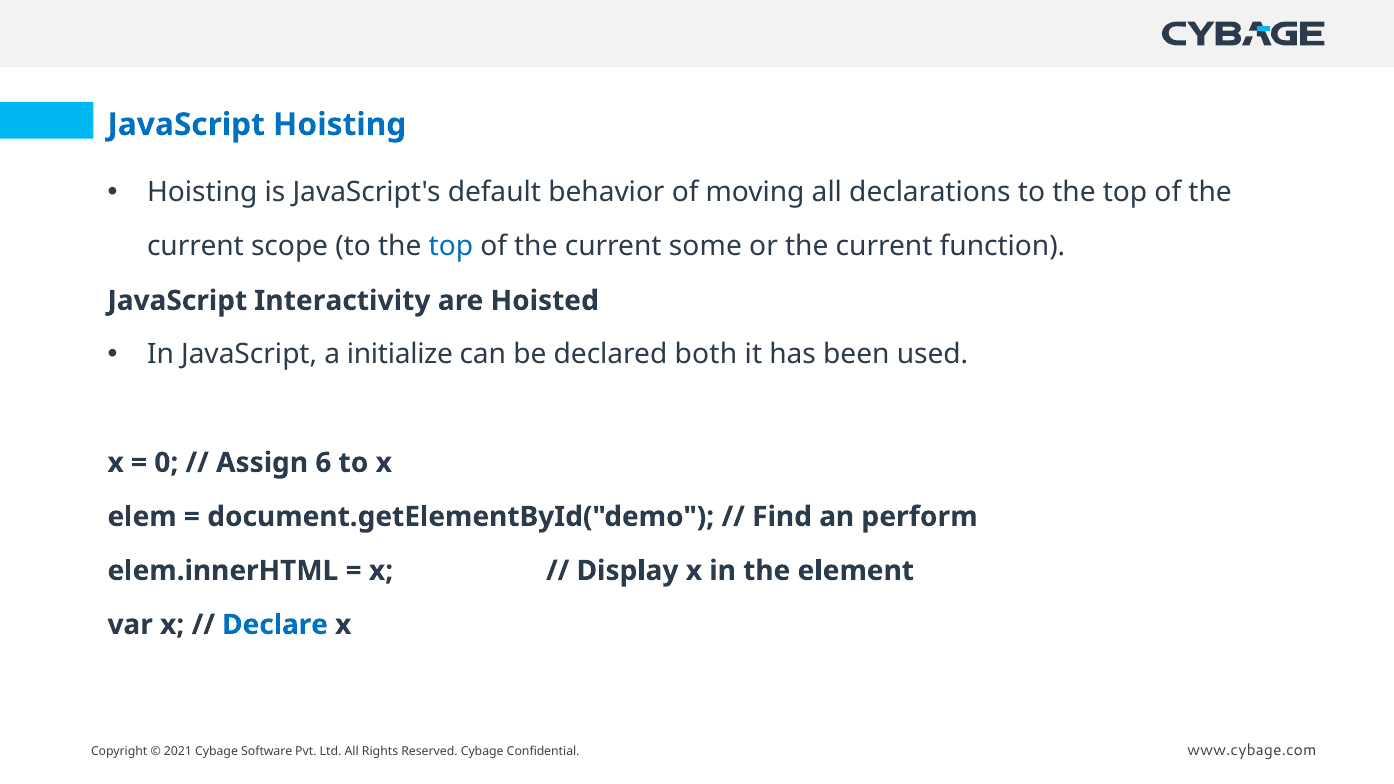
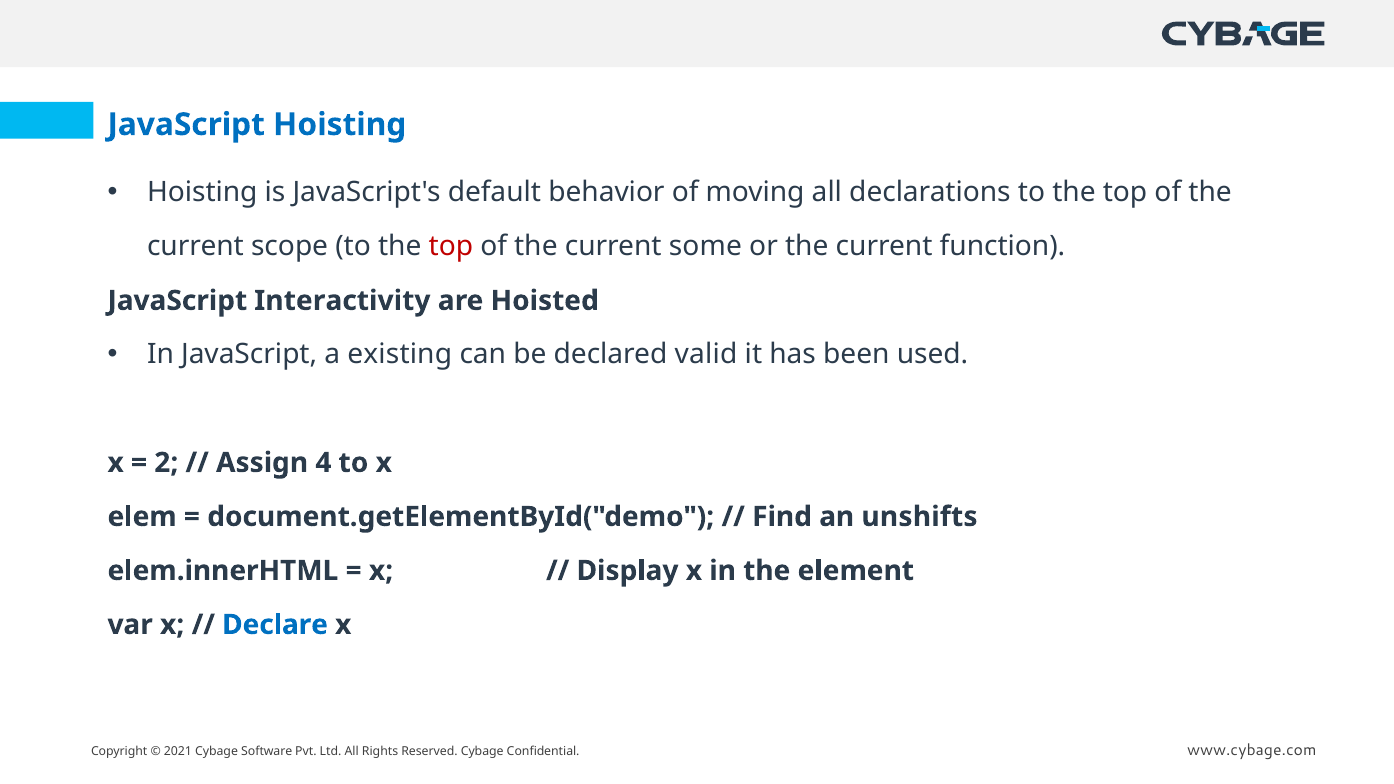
top colour: blue -> red (451, 247)
initialize: initialize -> existing (400, 355)
both: both -> valid (706, 355)
0: 0 -> 2 (166, 463)
6: 6 -> 4 (323, 463)
perform: perform -> unshifts (919, 517)
